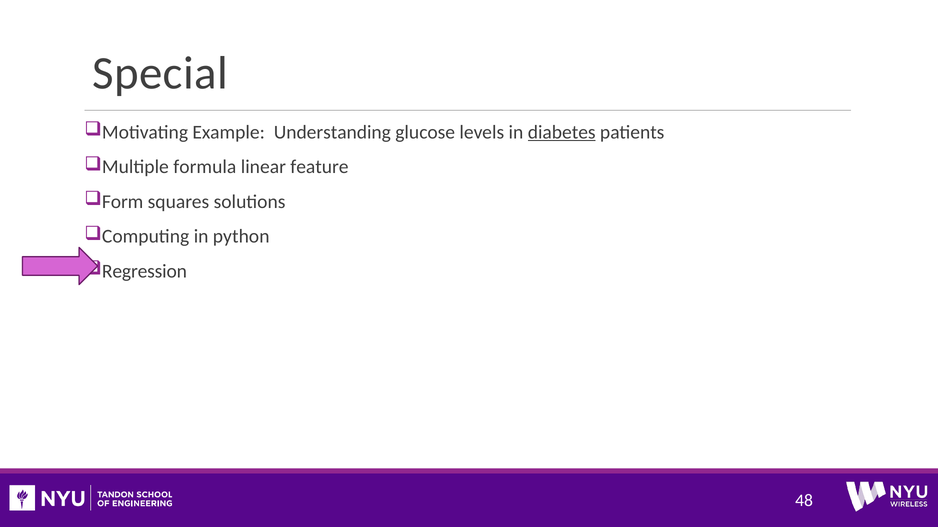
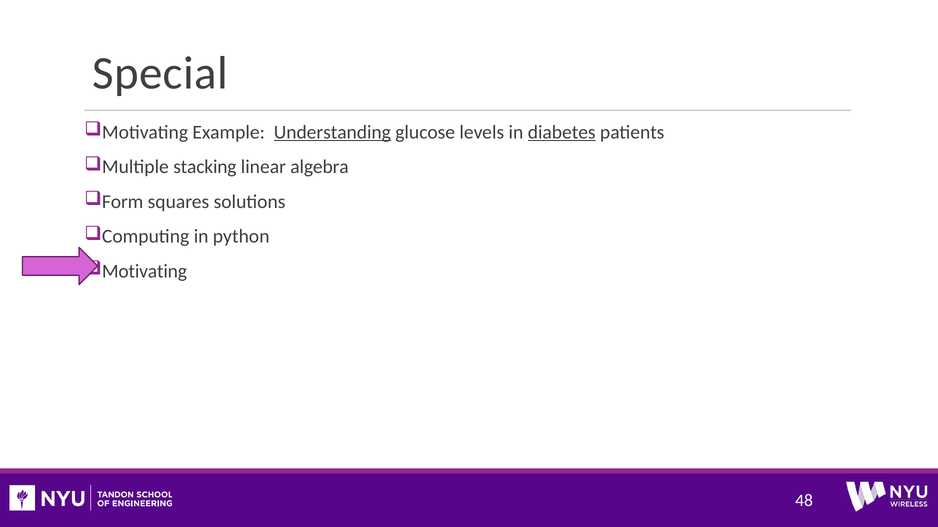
Understanding underline: none -> present (332, 132)
formula: formula -> stacking (205, 167)
feature: feature -> algebra (320, 167)
Regression: Regression -> Motivating (144, 272)
